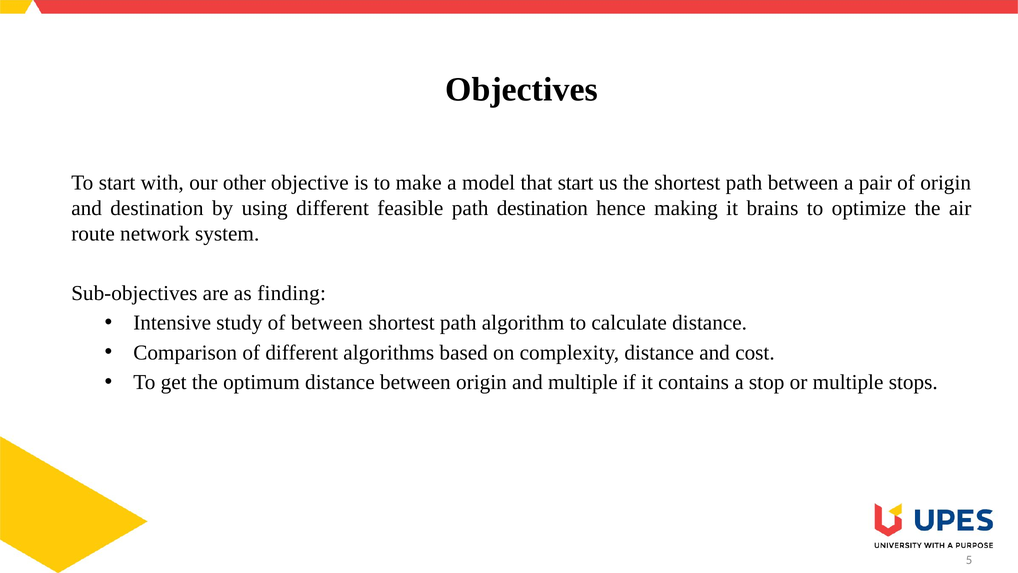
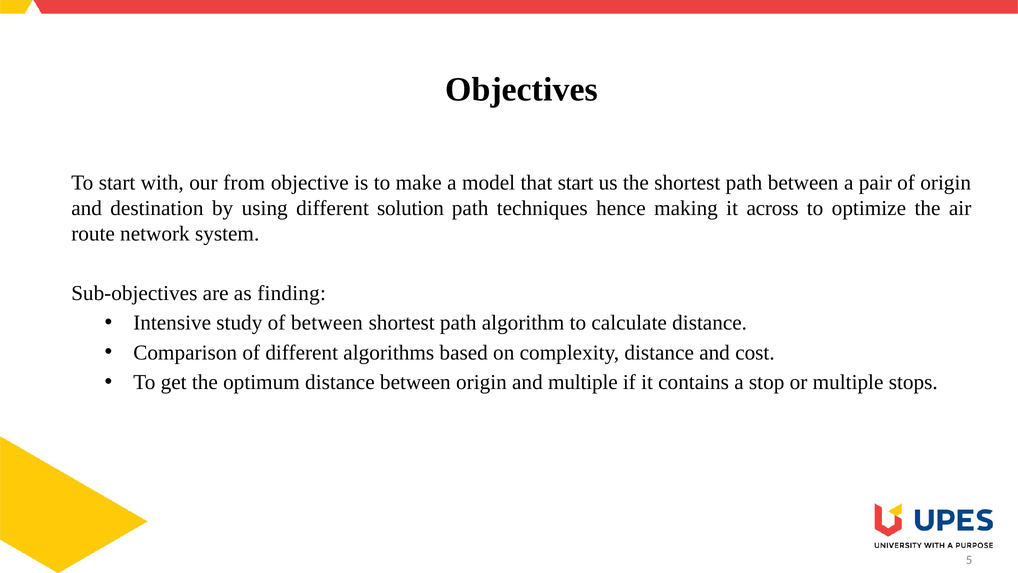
other: other -> from (244, 182)
feasible: feasible -> solution (410, 208)
path destination: destination -> techniques (542, 208)
brains: brains -> across (773, 208)
